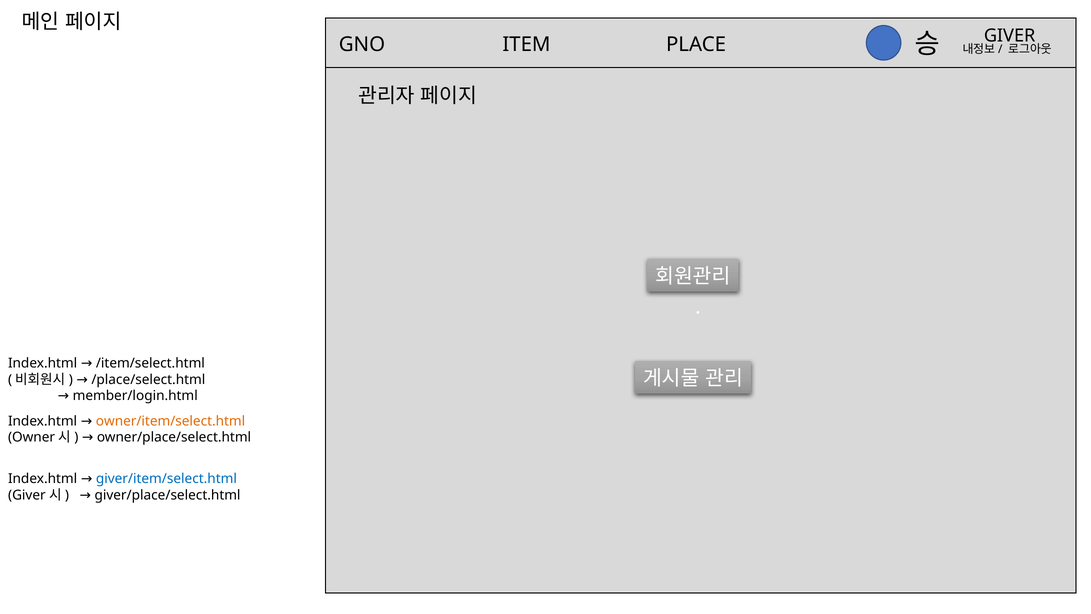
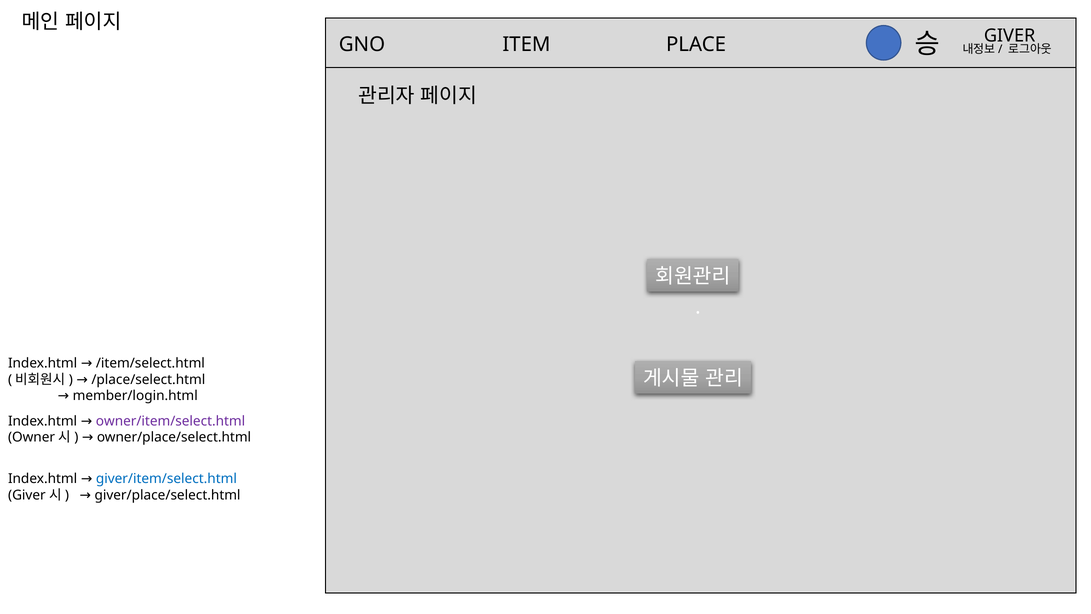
owner/item/select.html colour: orange -> purple (171, 421)
